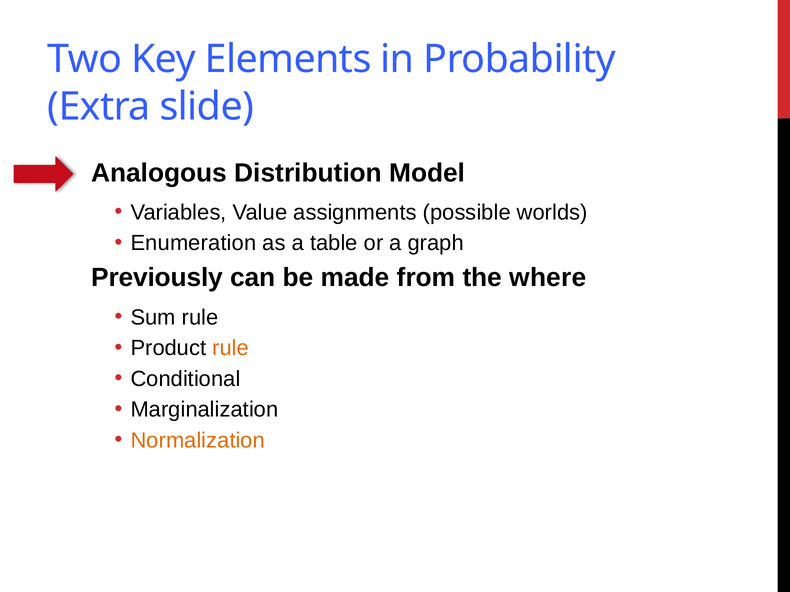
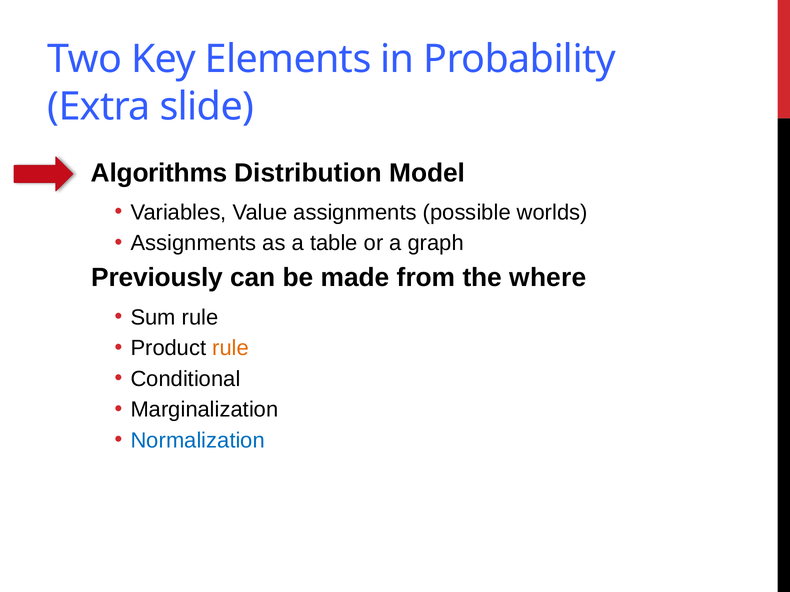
Analogous: Analogous -> Algorithms (159, 173)
Enumeration: Enumeration -> Assignments (193, 243)
Normalization colour: orange -> blue (198, 441)
